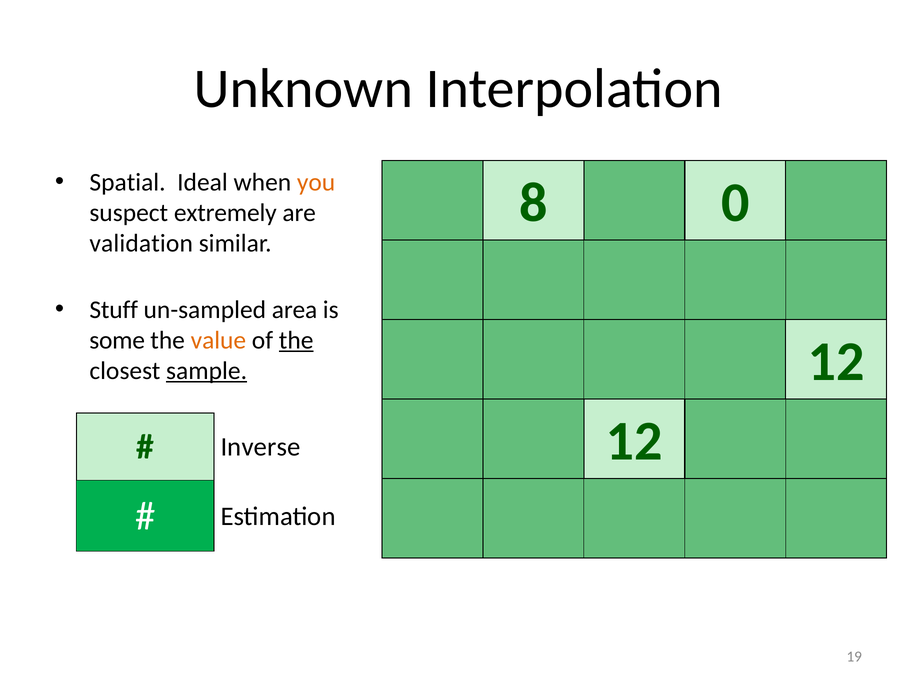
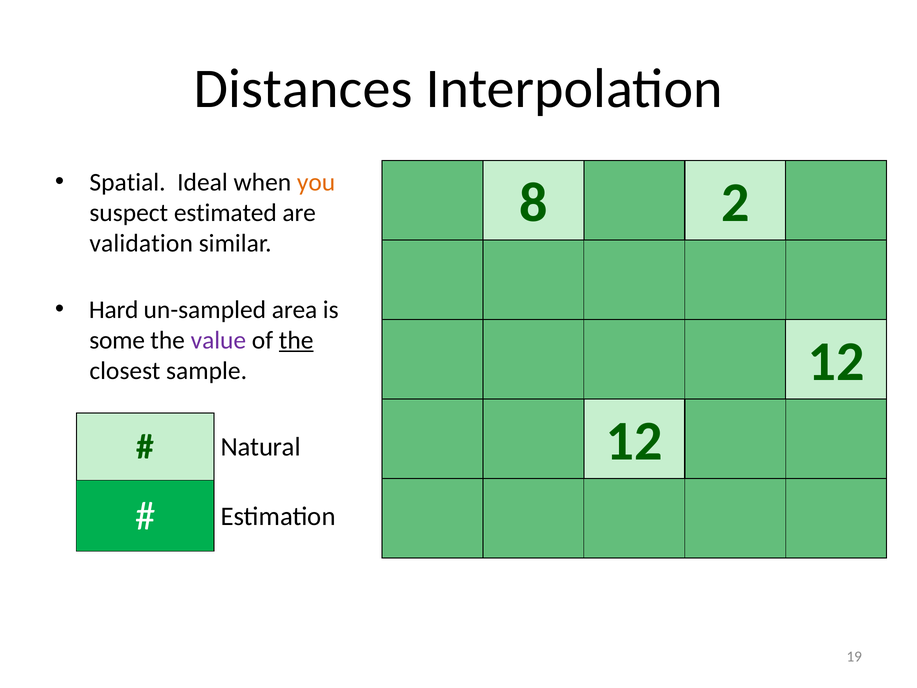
Unknown: Unknown -> Distances (303, 89)
0: 0 -> 2 (735, 203)
extremely: extremely -> estimated (225, 213)
Stuff: Stuff -> Hard (114, 310)
value colour: orange -> purple (218, 340)
sample underline: present -> none (207, 371)
Inverse: Inverse -> Natural (261, 447)
